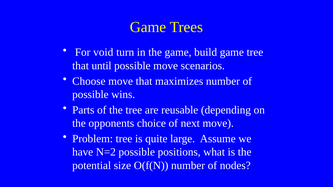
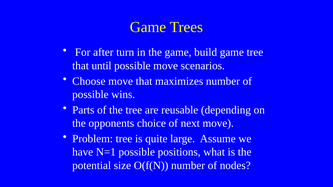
void: void -> after (103, 52)
N=2: N=2 -> N=1 (106, 152)
